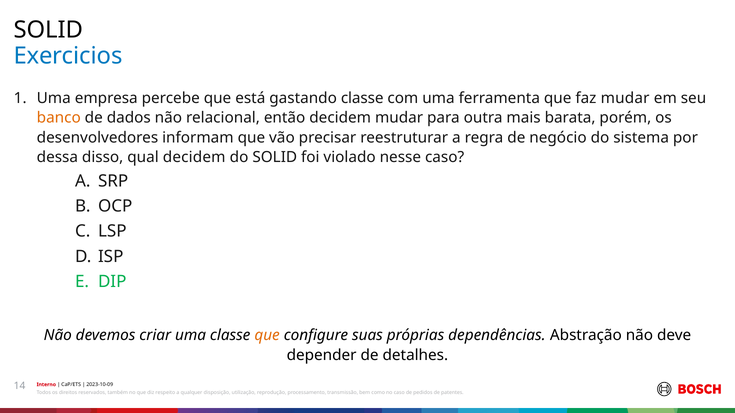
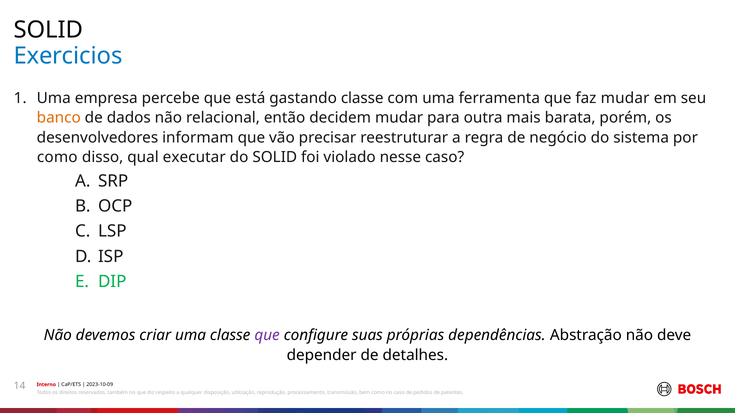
dessa: dessa -> como (57, 157)
qual decidem: decidem -> executar (194, 157)
que colour: orange -> purple (267, 336)
